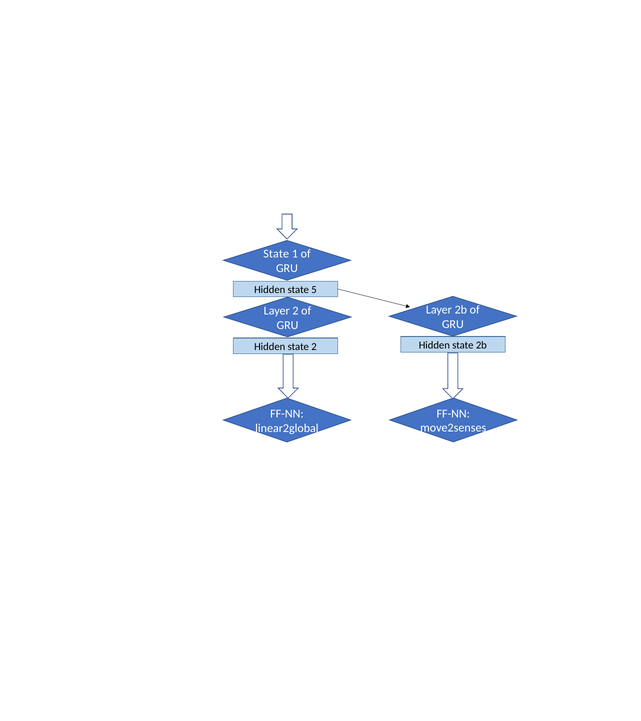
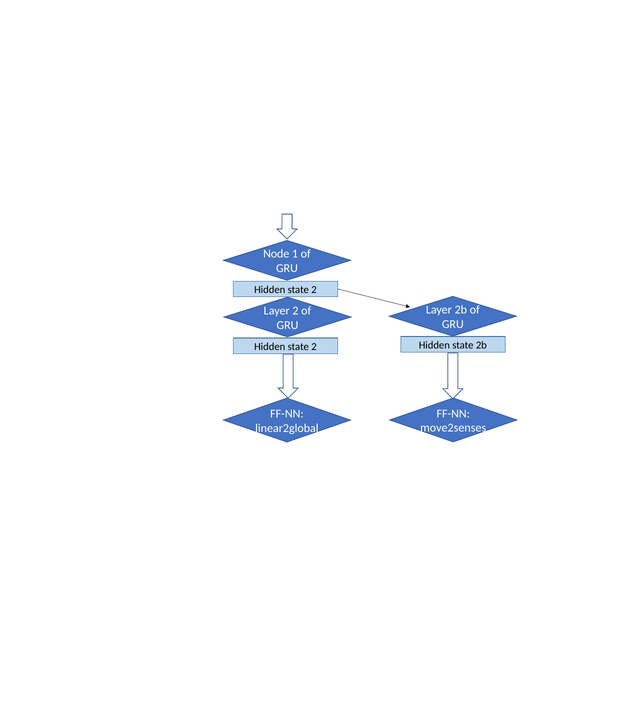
State: State -> Node (276, 254)
5: 5 -> 2 (314, 290)
